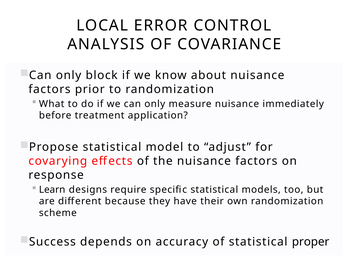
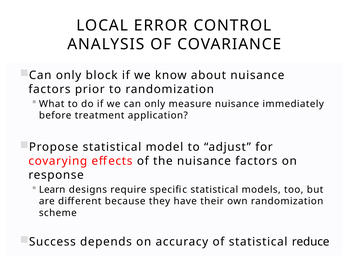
proper: proper -> reduce (311, 242)
